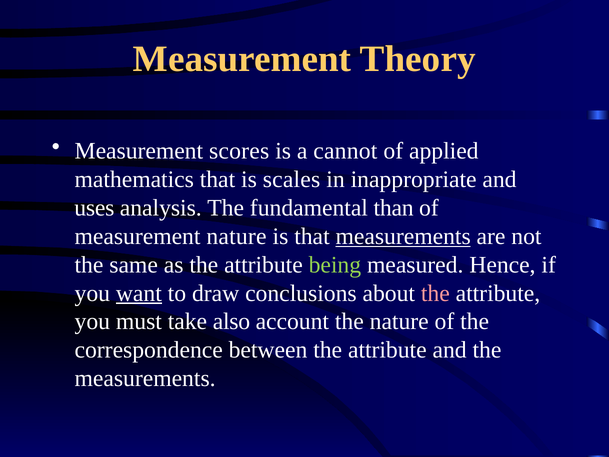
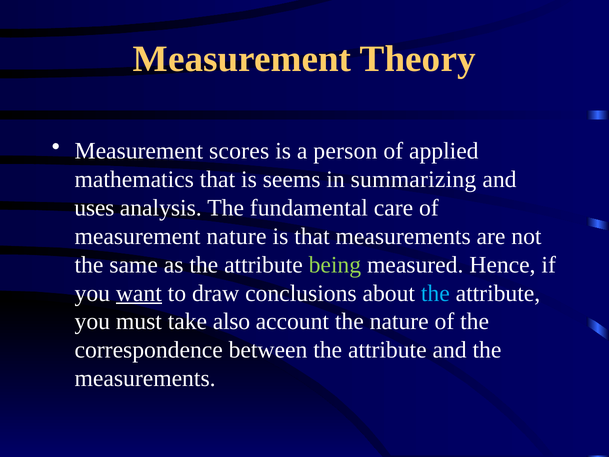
cannot: cannot -> person (345, 151)
scales: scales -> seems (292, 179)
inappropriate: inappropriate -> summarizing (413, 179)
than: than -> care (393, 208)
measurements underline: present -> none (403, 236)
the colour: pink -> light blue (435, 293)
